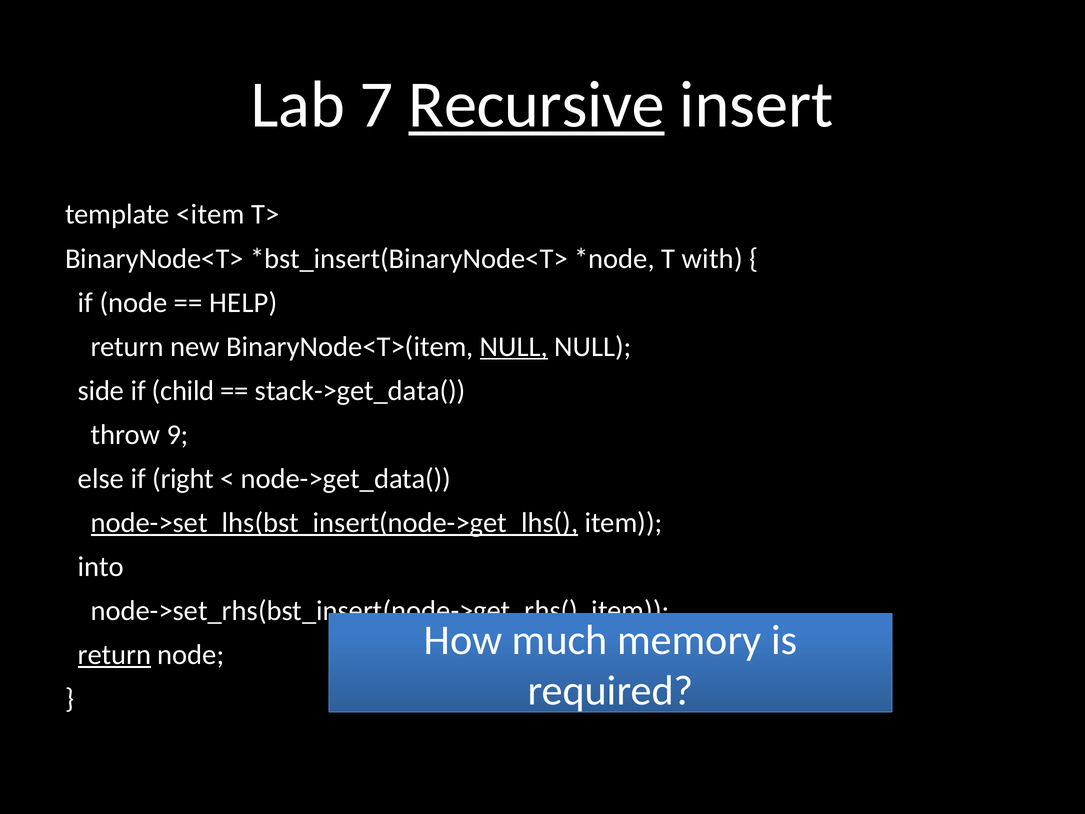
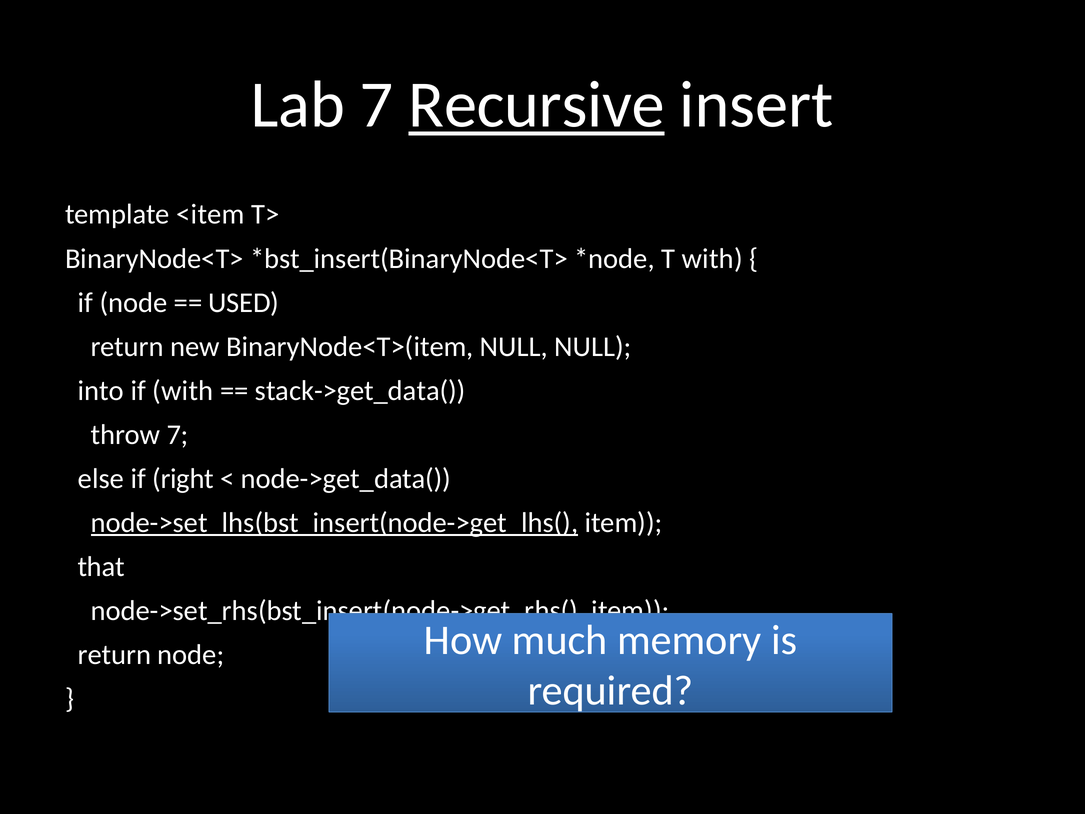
HELP: HELP -> USED (244, 302)
NULL underline: present -> none (514, 346)
side: side -> into (101, 390)
if child: child -> with (183, 390)
throw 9: 9 -> 7 (178, 434)
into: into -> that (101, 566)
return underline: present -> none (115, 654)
